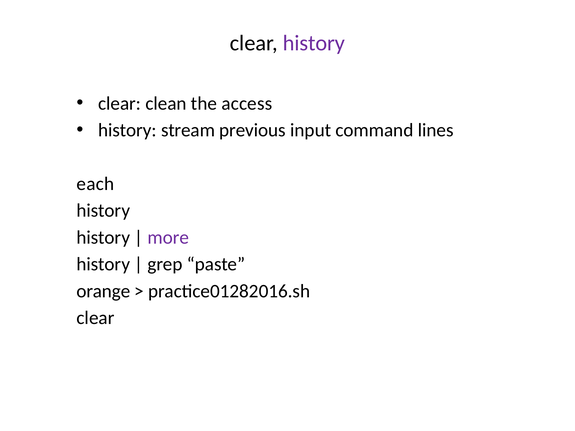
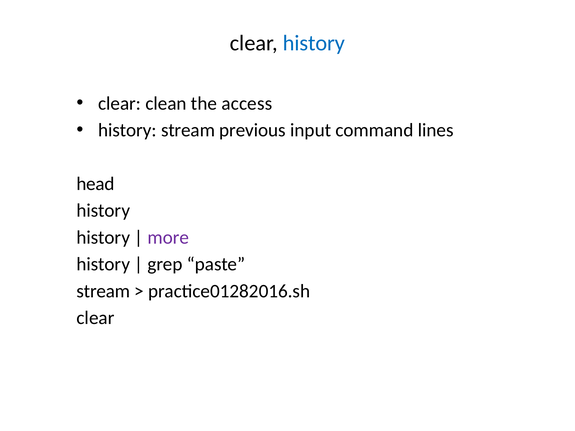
history colour: purple -> blue (314, 43)
each: each -> head (96, 184)
orange: orange -> stream (103, 291)
